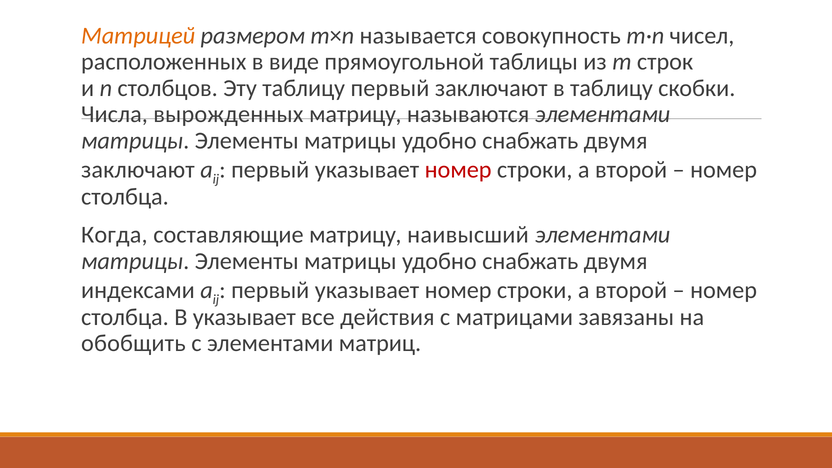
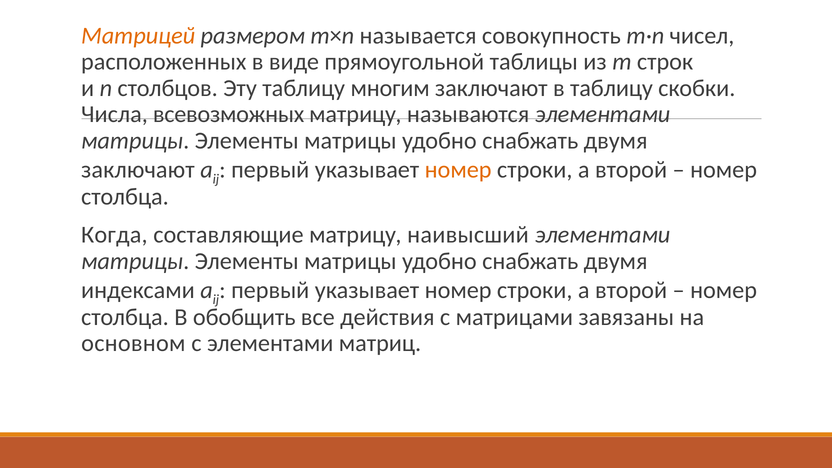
таблицу первый: первый -> многим (390, 88)
вырожденных: вырожденных -> всевозможных (229, 114)
номер colour: red -> orange (458, 170)
В указывает: указывает -> обобщить (244, 317)
обобщить: обобщить -> основном (133, 343)
